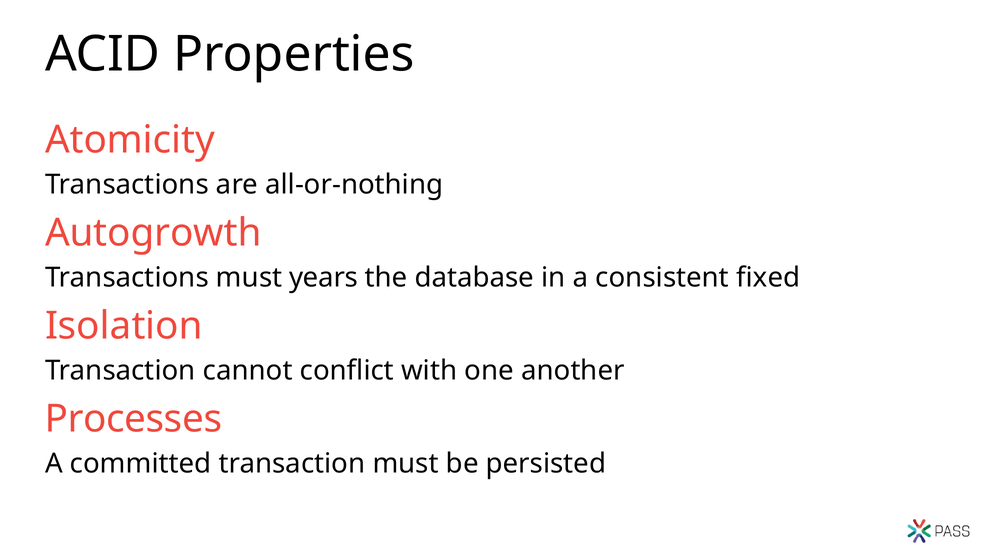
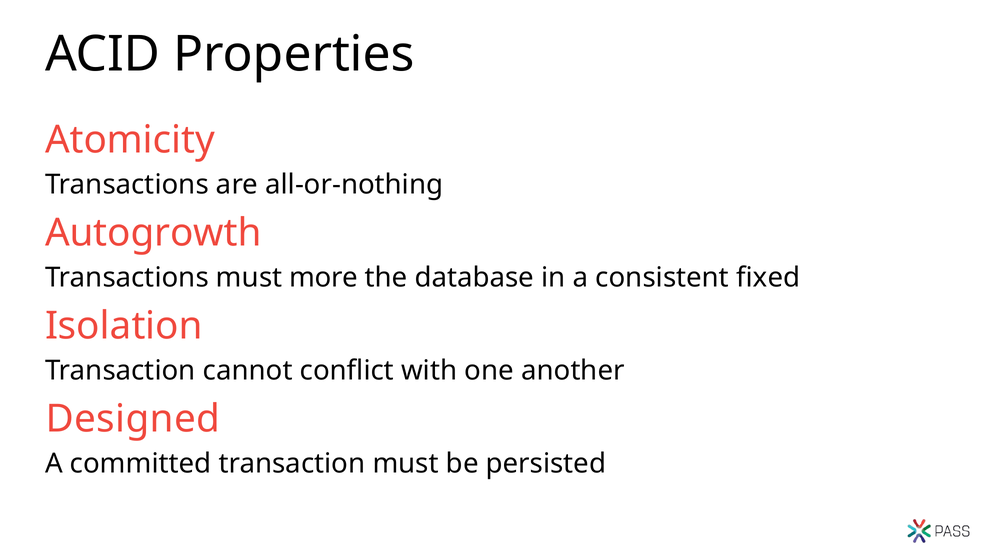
years: years -> more (324, 277)
Processes: Processes -> Designed (133, 419)
